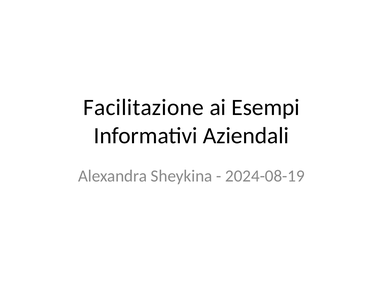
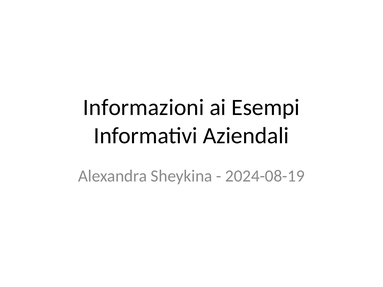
Facilitazione: Facilitazione -> Informazioni (144, 108)
